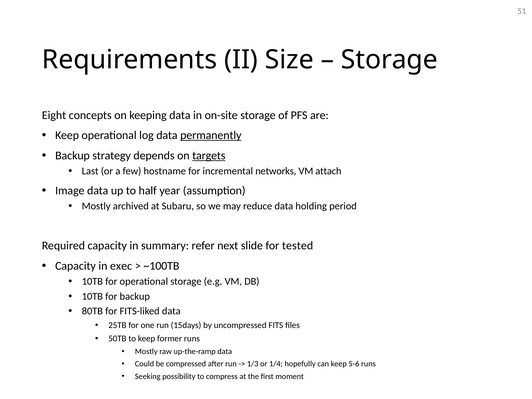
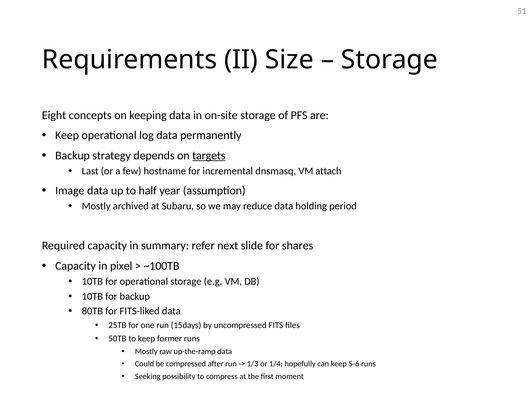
permanently underline: present -> none (211, 135)
networks: networks -> dnsmasq (276, 171)
tested: tested -> shares (298, 246)
exec: exec -> pixel (121, 266)
